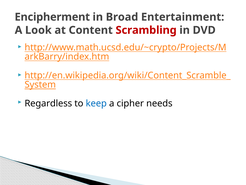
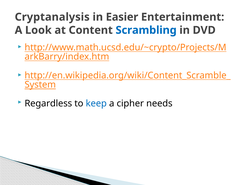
Encipherment: Encipherment -> Cryptanalysis (52, 17)
Broad: Broad -> Easier (122, 17)
Scrambling colour: red -> blue (146, 30)
